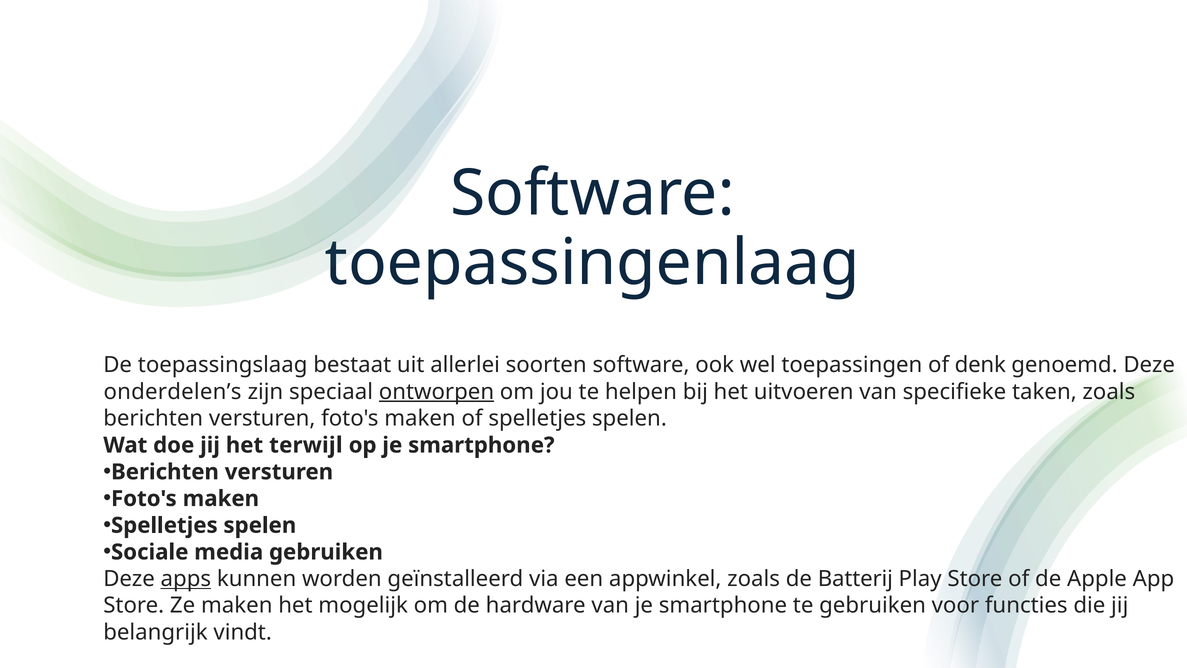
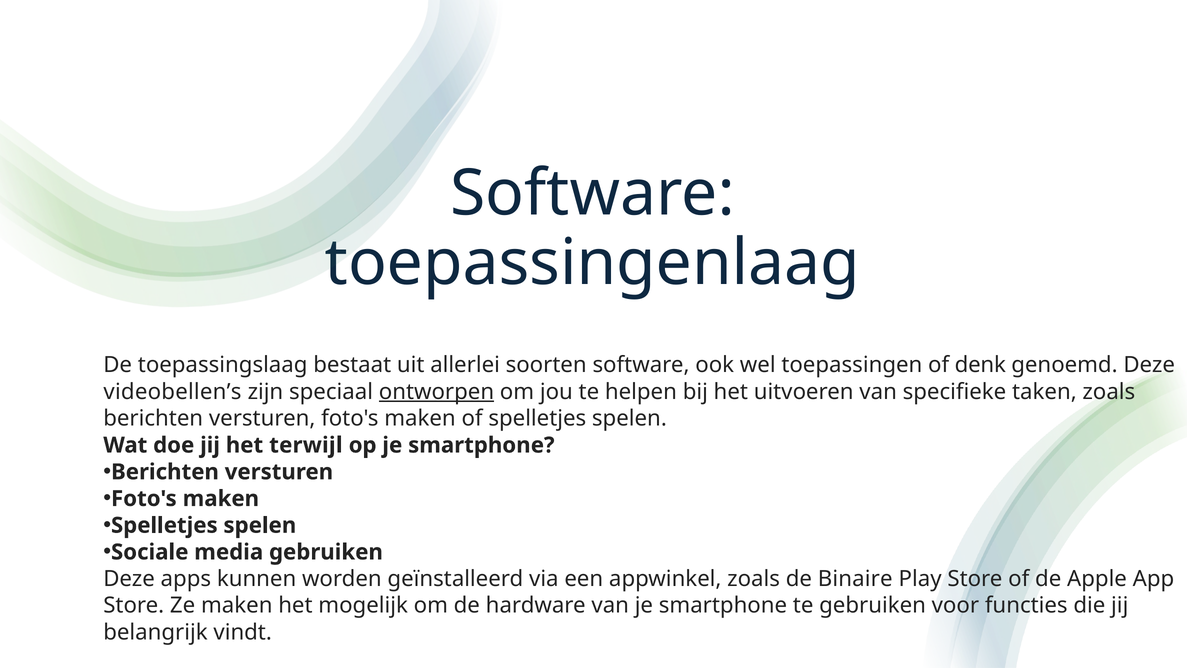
onderdelen’s: onderdelen’s -> videobellen’s (172, 392)
apps underline: present -> none (186, 579)
Batterij: Batterij -> Binaire (855, 579)
